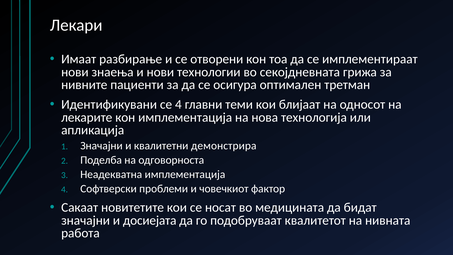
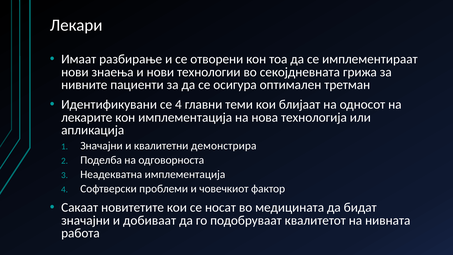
досиејата: досиејата -> добиваат (150, 220)
